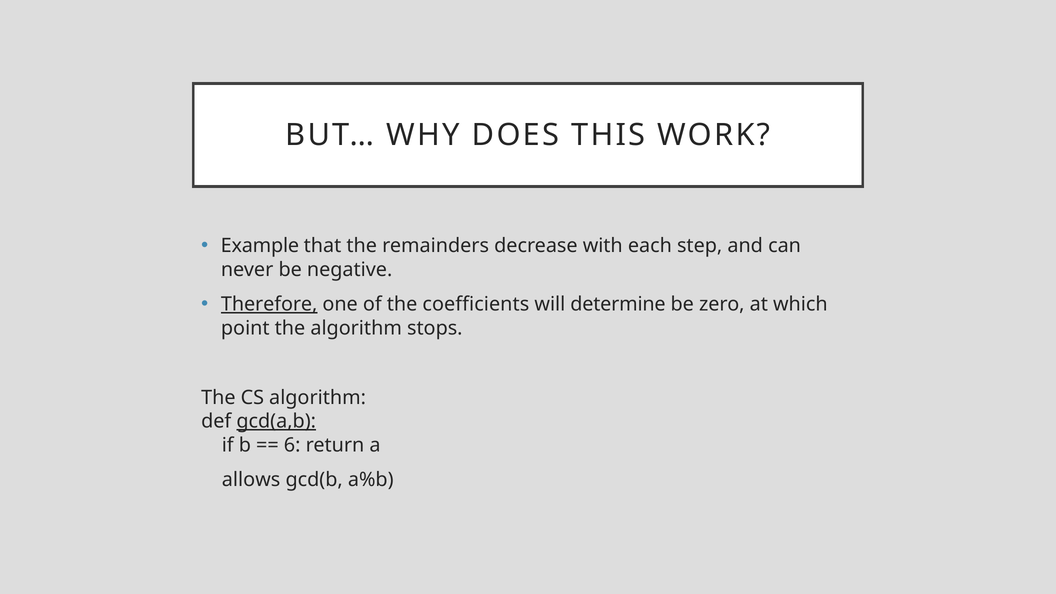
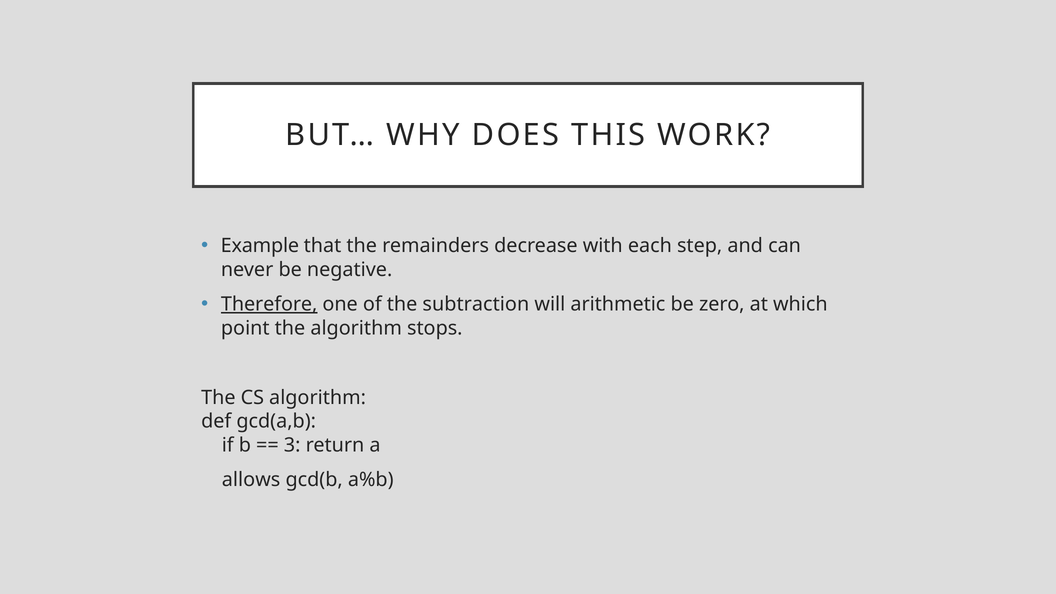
coefficients: coefficients -> subtraction (476, 304)
determine: determine -> arithmetic (618, 304)
gcd(a,b underline: present -> none (276, 421)
6: 6 -> 3 (292, 445)
